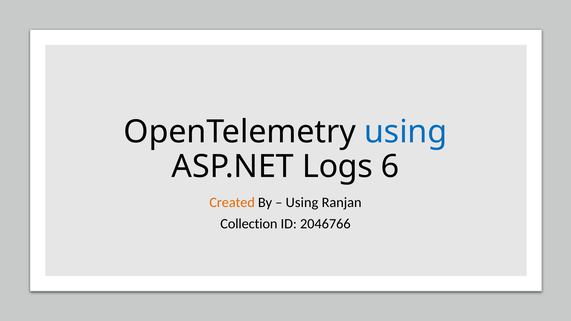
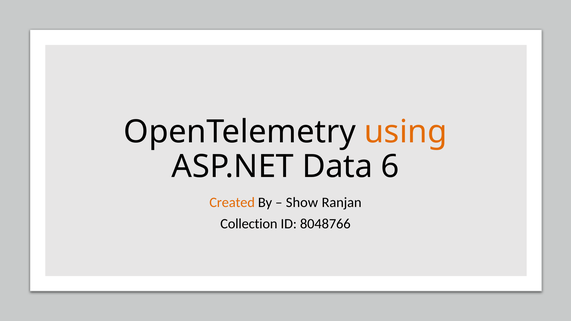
using colour: blue -> orange (406, 132)
Logs: Logs -> Data (337, 167)
Using: Using -> Show (302, 203)
2046766: 2046766 -> 8048766 (325, 224)
